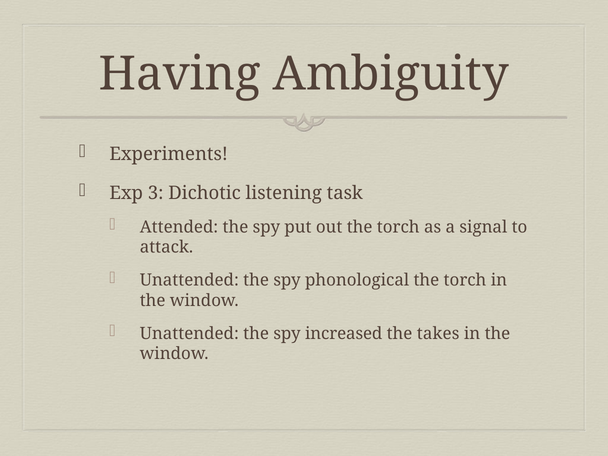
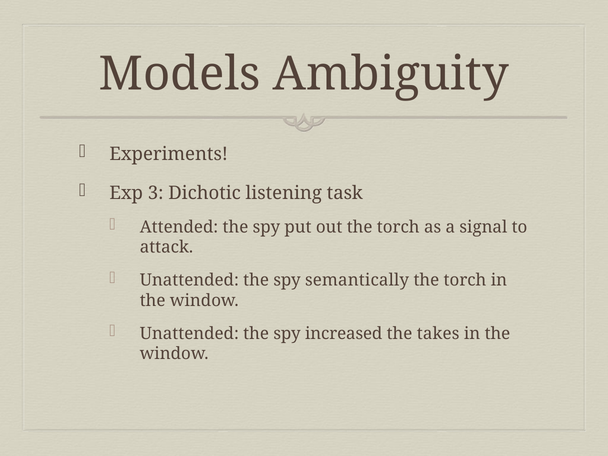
Having: Having -> Models (180, 74)
phonological: phonological -> semantically (357, 280)
